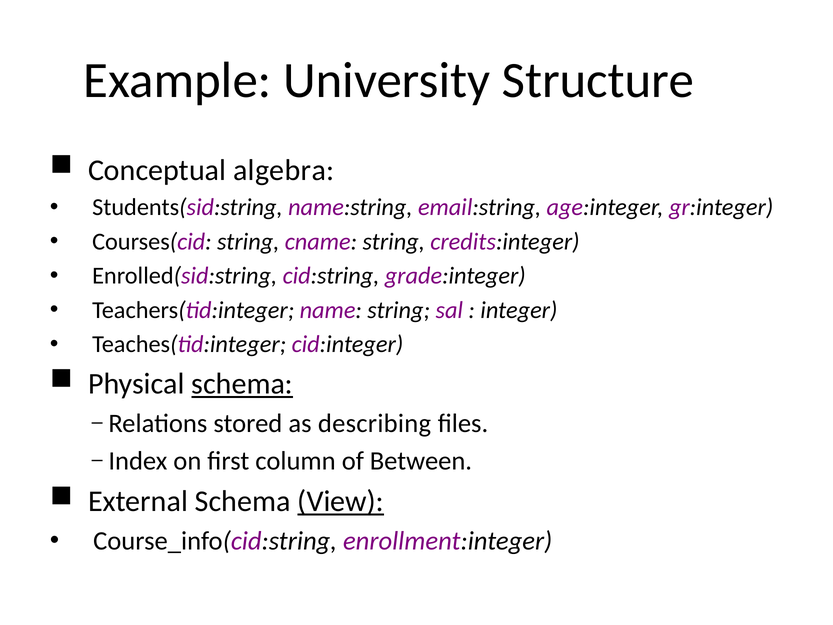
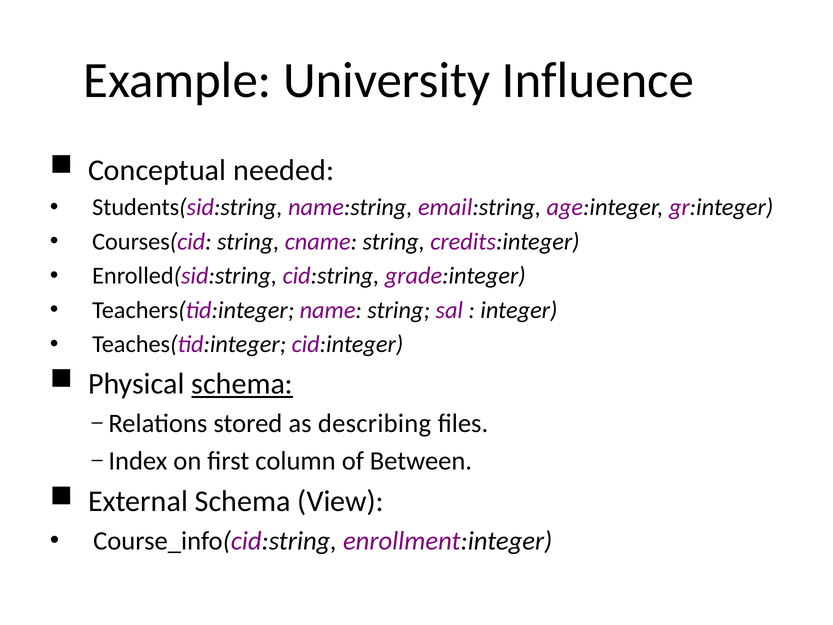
Structure: Structure -> Influence (598, 81)
algebra: algebra -> needed (284, 170)
View underline: present -> none (341, 501)
